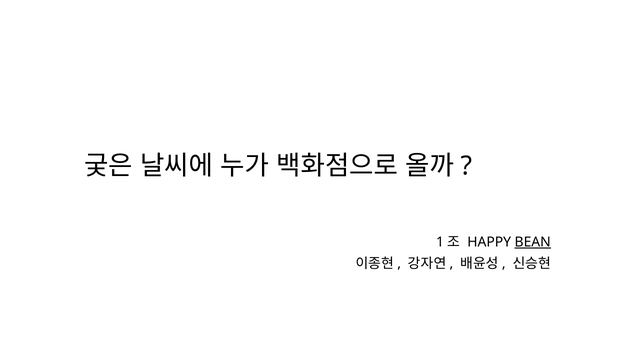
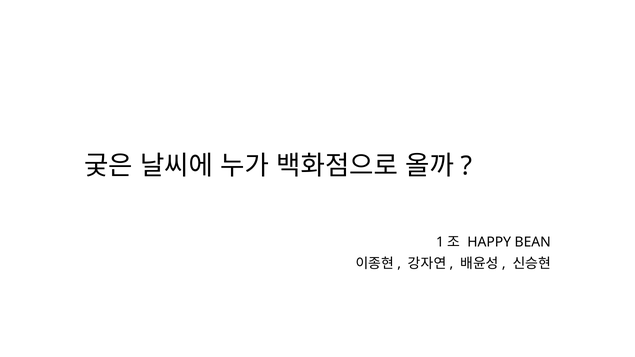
BEAN underline: present -> none (533, 242)
